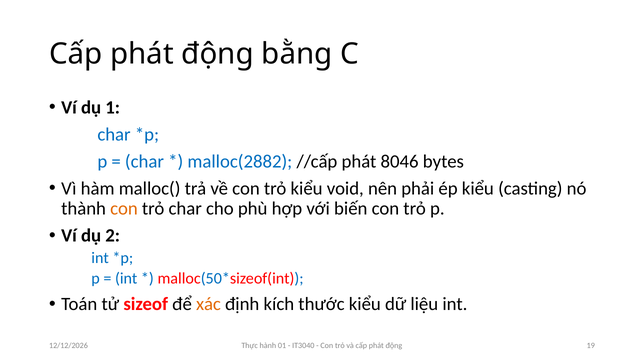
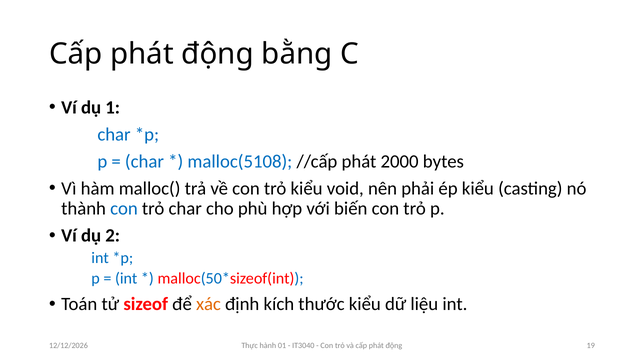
malloc(2882: malloc(2882 -> malloc(5108 (240, 162)
8046: 8046 -> 2000 (400, 162)
con colour: orange -> blue (124, 209)
